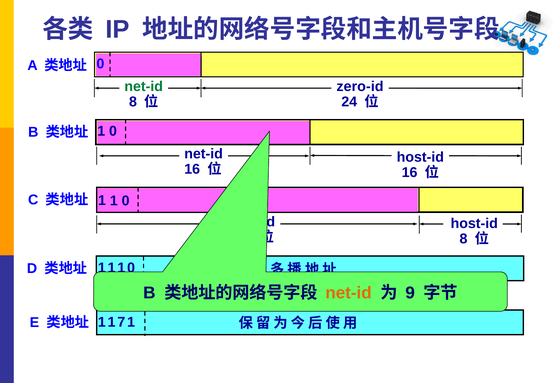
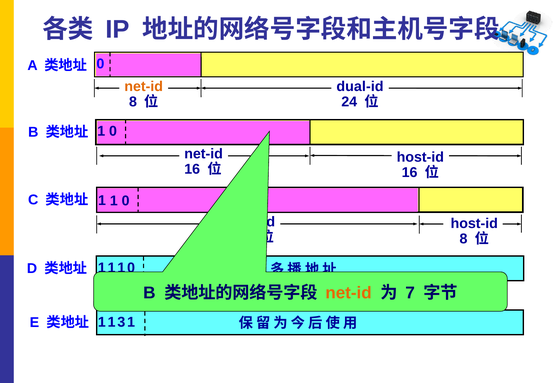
net-id colour: green -> orange (144, 87)
zero-id: zero-id -> dual-id (360, 87)
9: 9 -> 7 (410, 293)
7: 7 -> 3 (121, 322)
